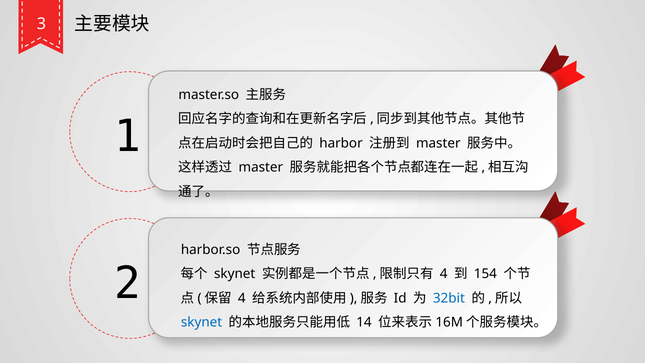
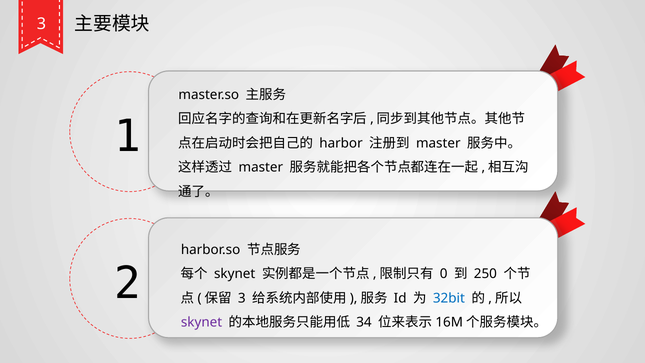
4: 4 -> 0 (444, 274)
154: 154 -> 250 (485, 274)
4: 4 -> 3 (242, 298)
skynet colour: blue -> purple (202, 322)
14: 14 -> 34 (364, 322)
